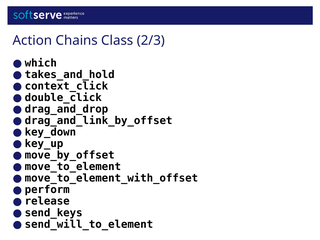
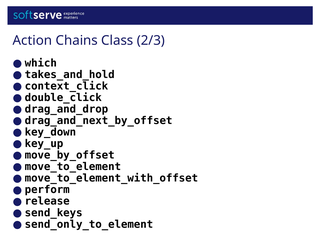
drag_and_link_by_offset: drag_and_link_by_offset -> drag_and_next_by_offset (99, 121)
send_will_to_element: send_will_to_element -> send_only_to_element (89, 224)
